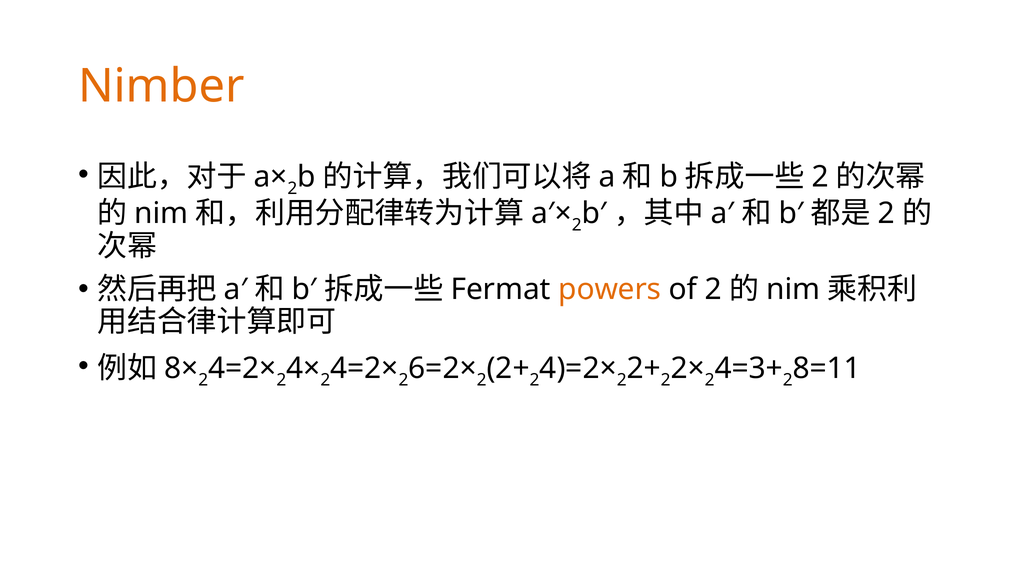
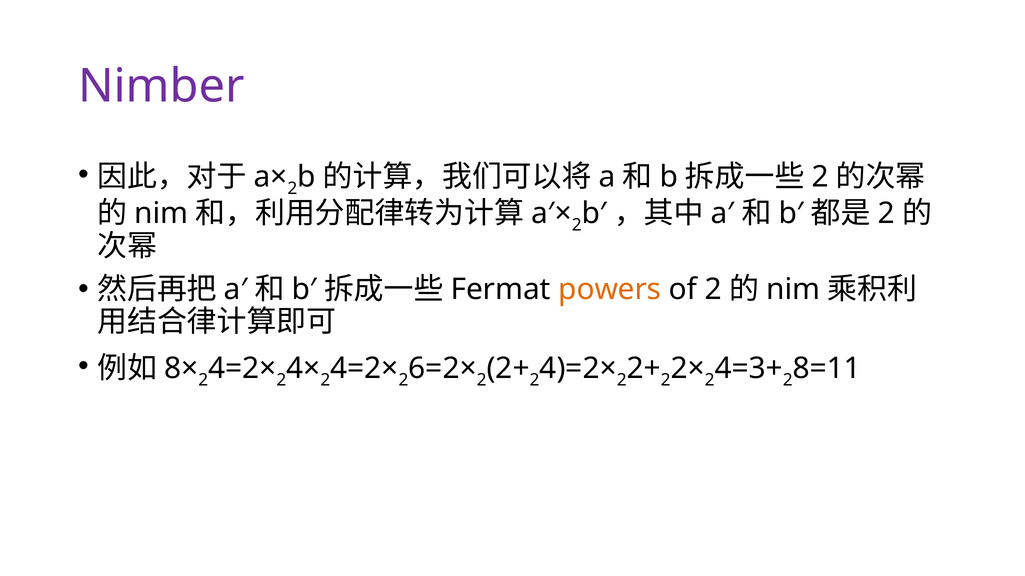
Nimber colour: orange -> purple (161, 86)
